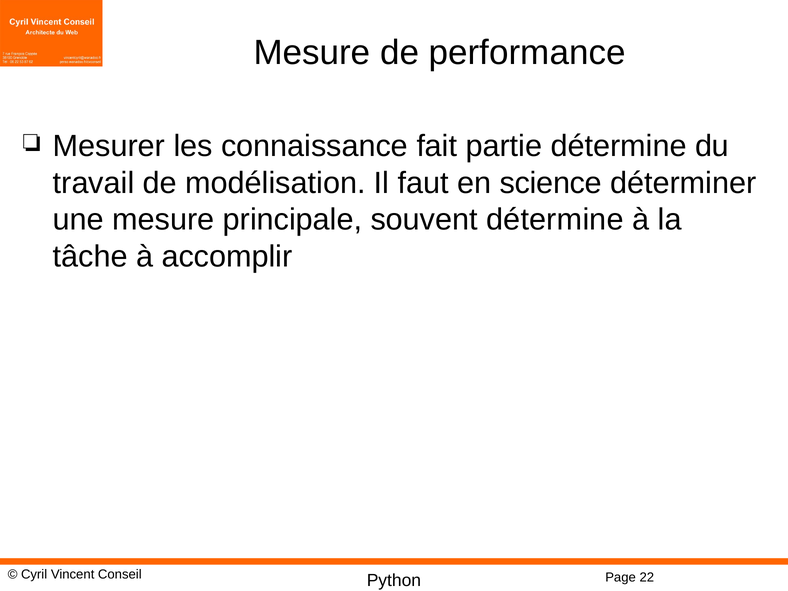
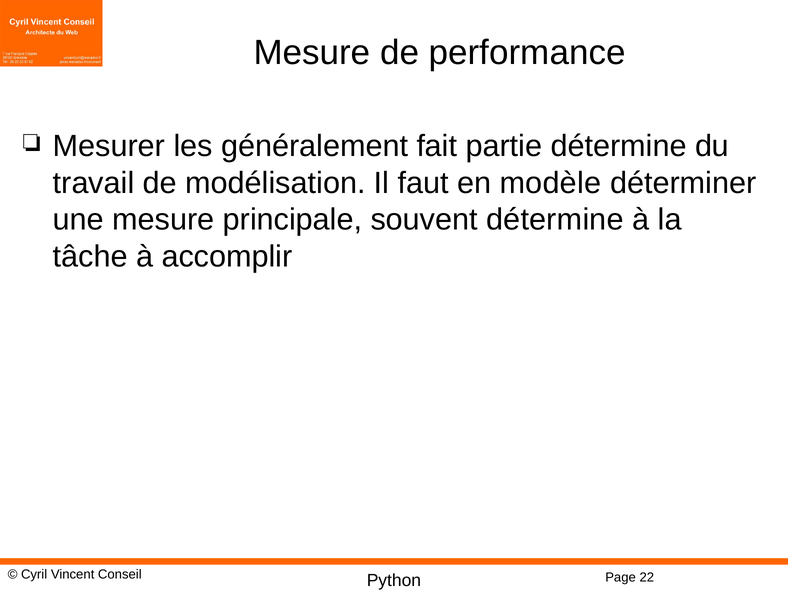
connaissance: connaissance -> généralement (315, 146)
science: science -> modèle (550, 183)
